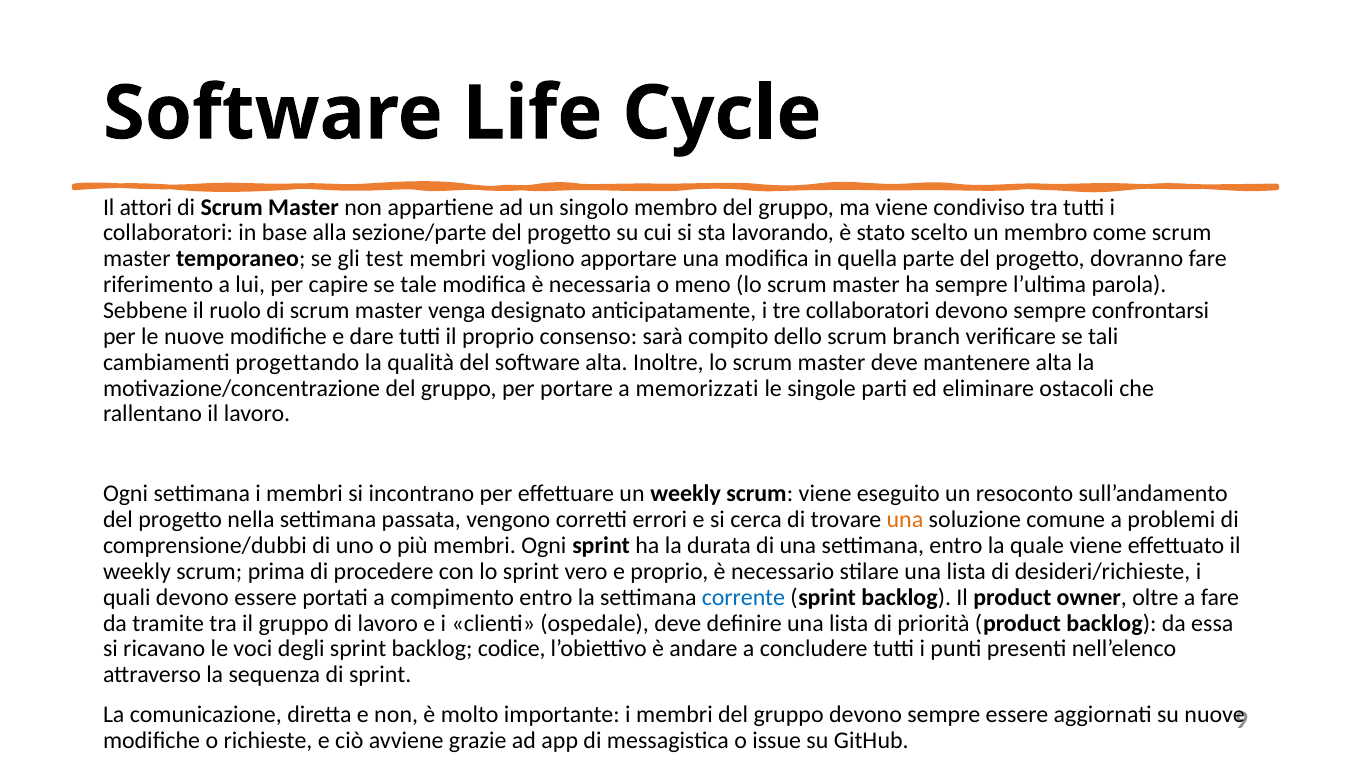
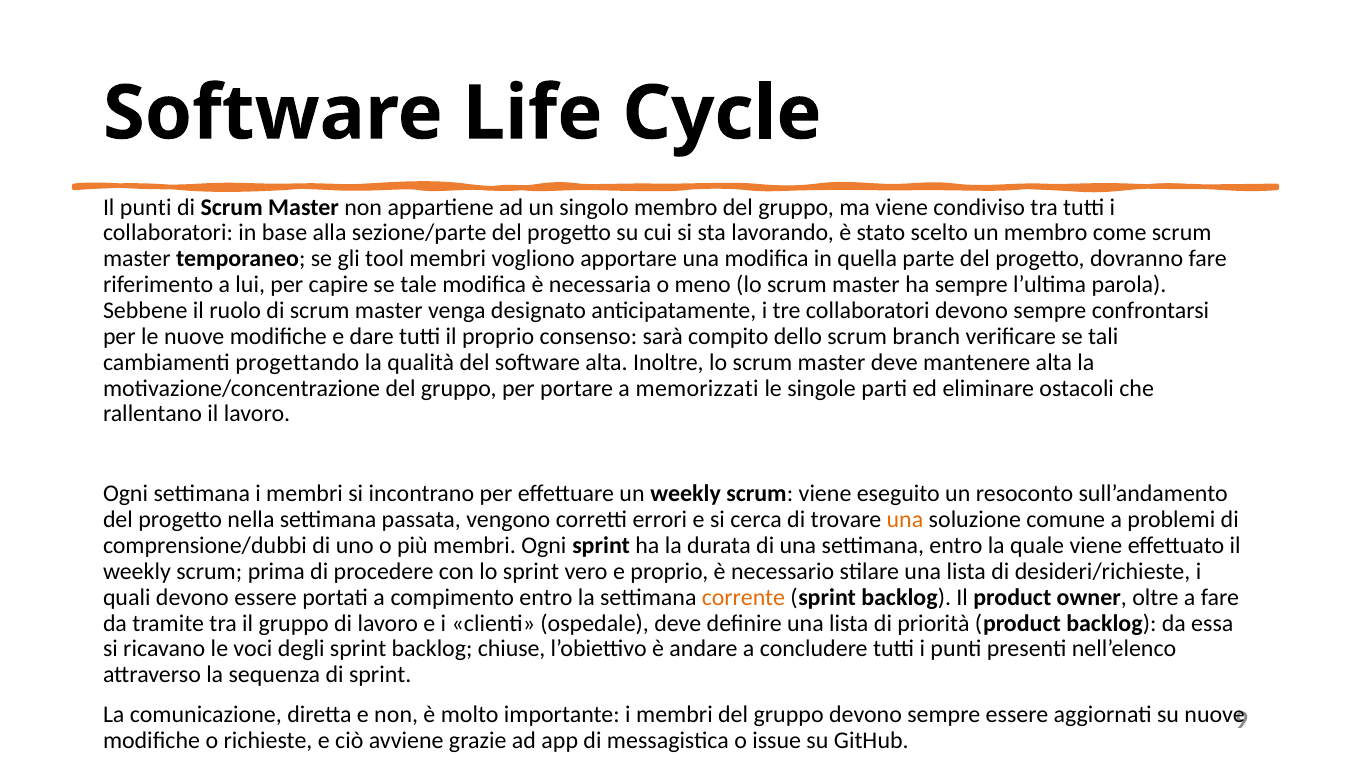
Il attori: attori -> punti (146, 207)
test: test -> tool (385, 259)
corrente colour: blue -> orange (743, 597)
codice: codice -> chiuse (512, 649)
